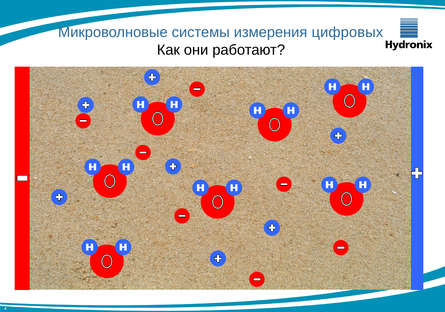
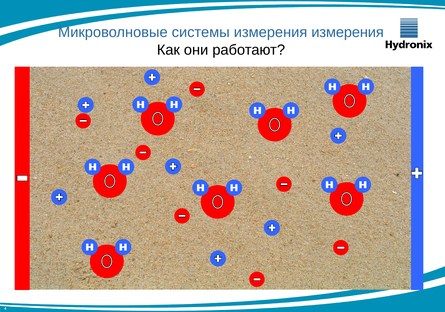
измерения цифровых: цифровых -> измерения (348, 32)
